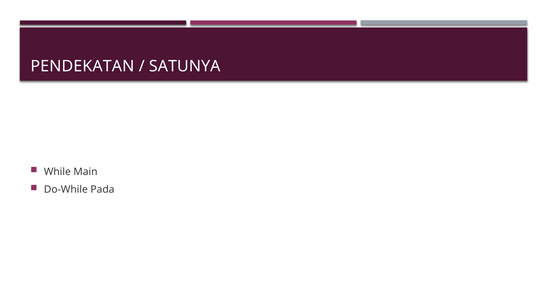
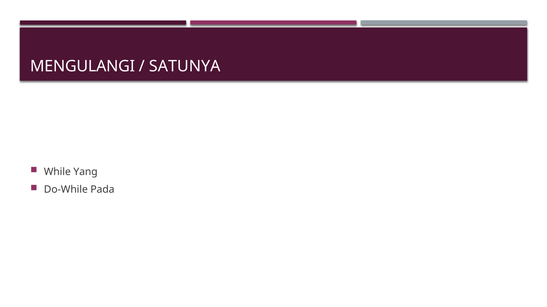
PENDEKATAN: PENDEKATAN -> MENGULANGI (83, 66)
Main: Main -> Yang (86, 172)
